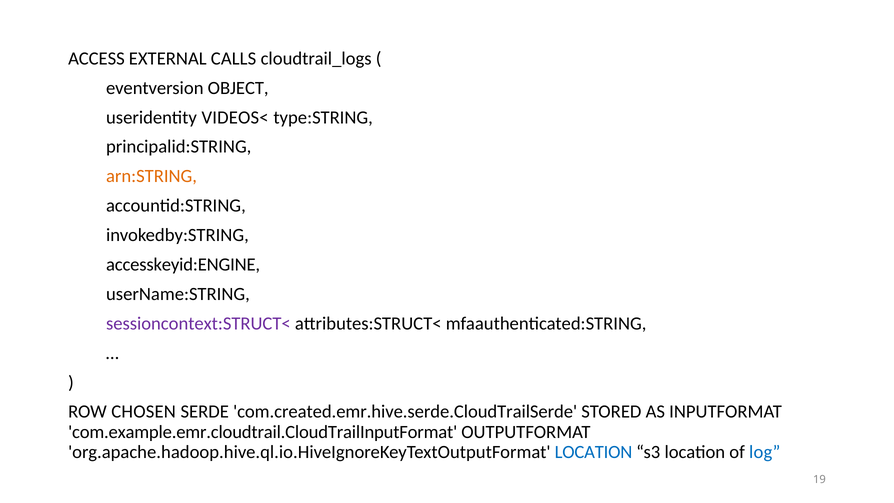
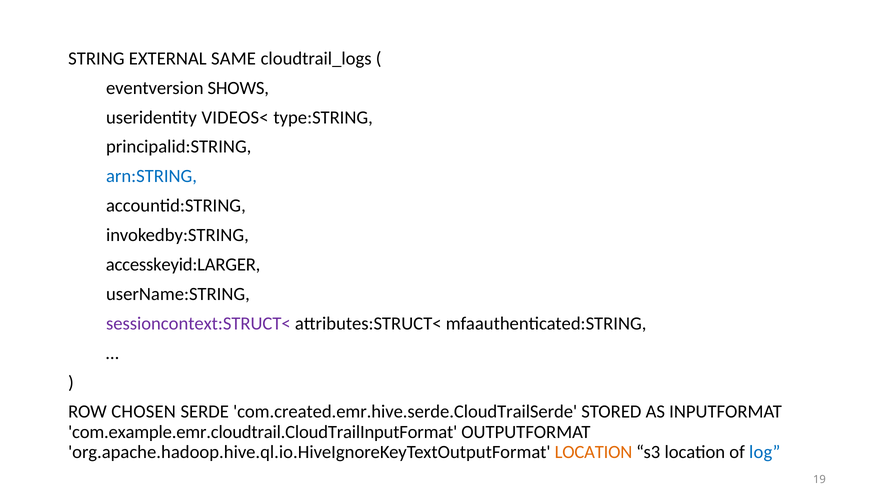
ACCESS: ACCESS -> STRING (96, 58)
CALLS: CALLS -> SAME (234, 58)
OBJECT: OBJECT -> SHOWS (238, 88)
arn:STRING colour: orange -> blue (152, 176)
accesskeyid:ENGINE: accesskeyid:ENGINE -> accesskeyid:LARGER (183, 265)
LOCATION colour: blue -> orange (593, 452)
